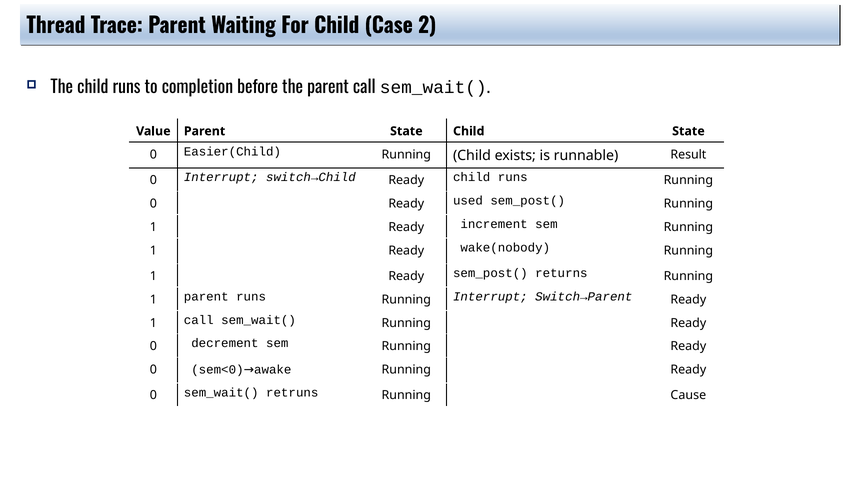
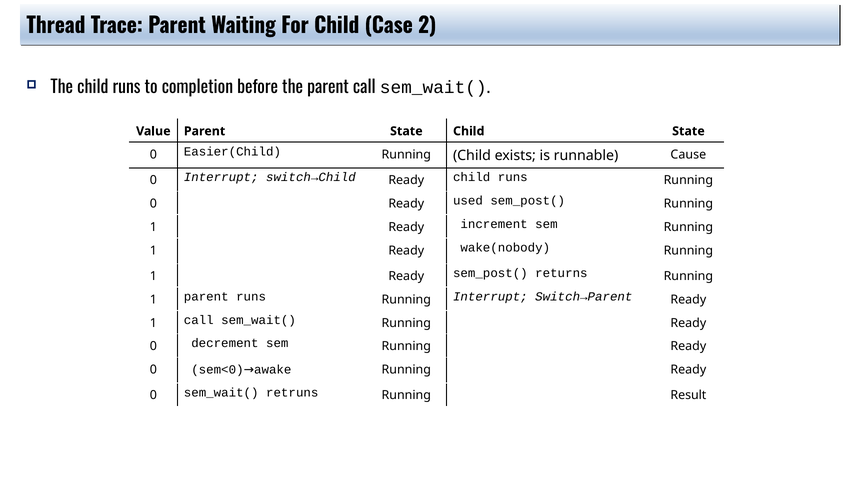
Result: Result -> Cause (688, 154)
Cause: Cause -> Result (688, 395)
